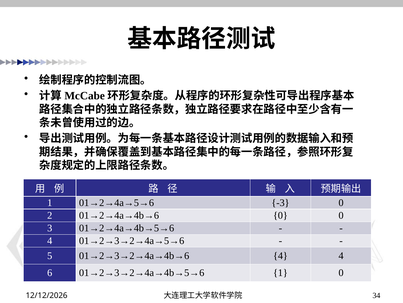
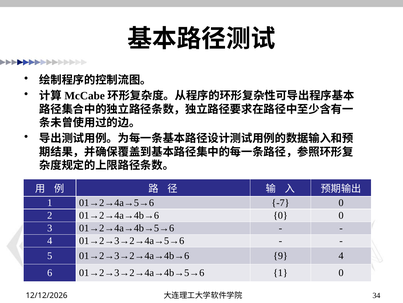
-3: -3 -> -7 (280, 202)
01→2→3→2→4a→4b→6 4: 4 -> 9 (280, 255)
